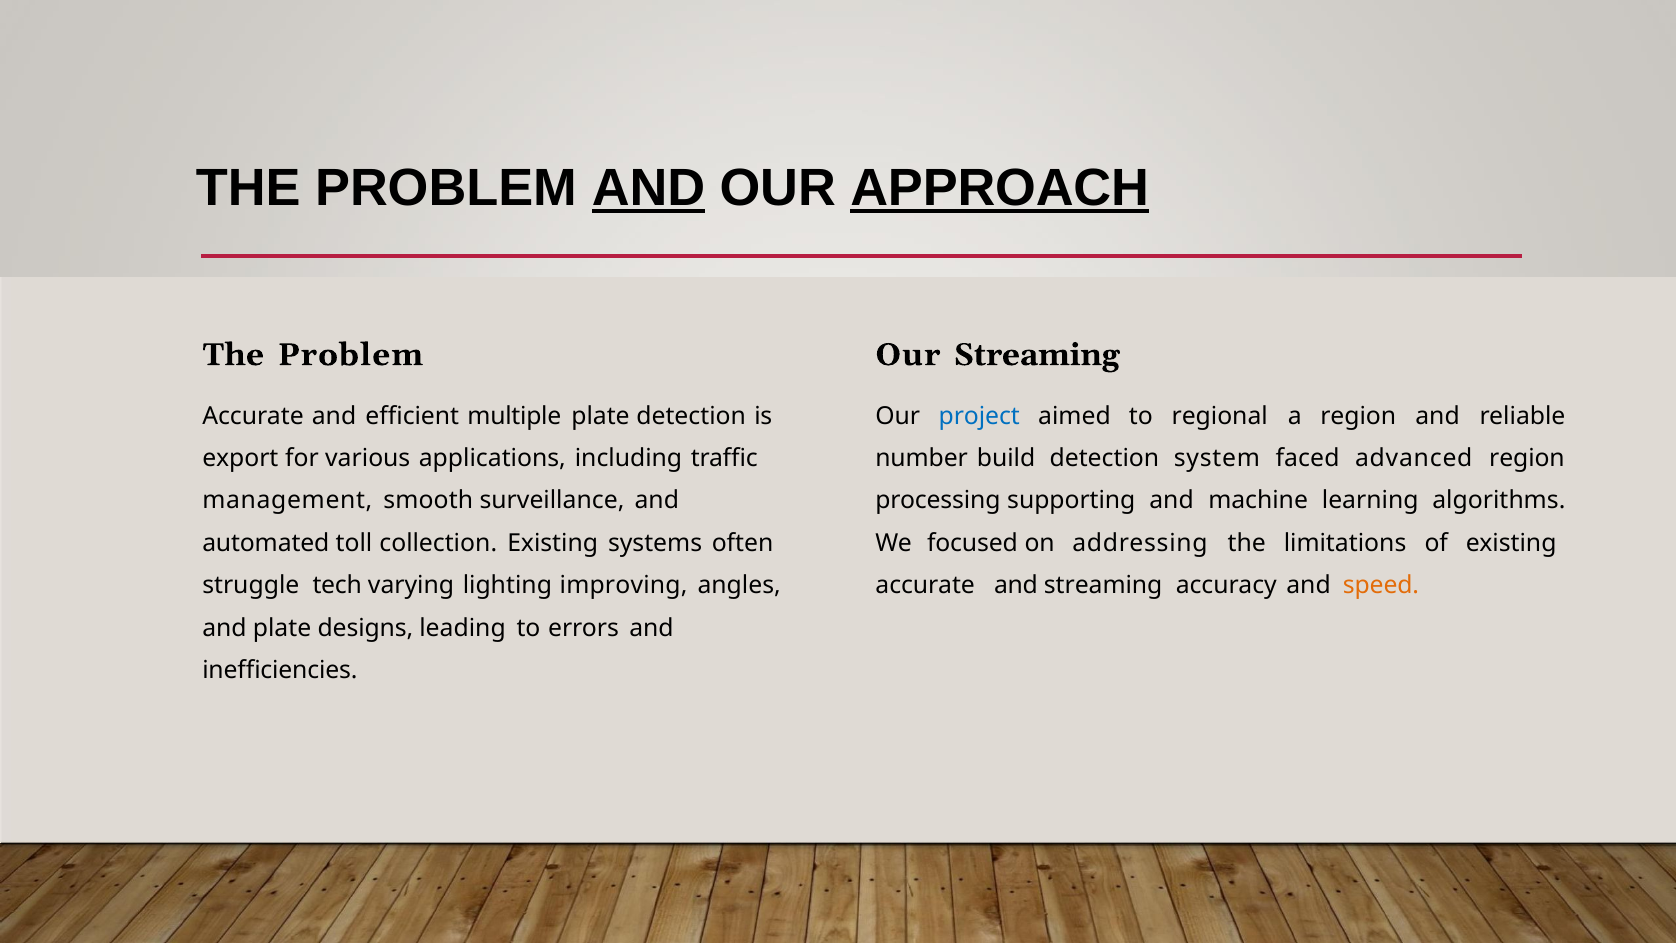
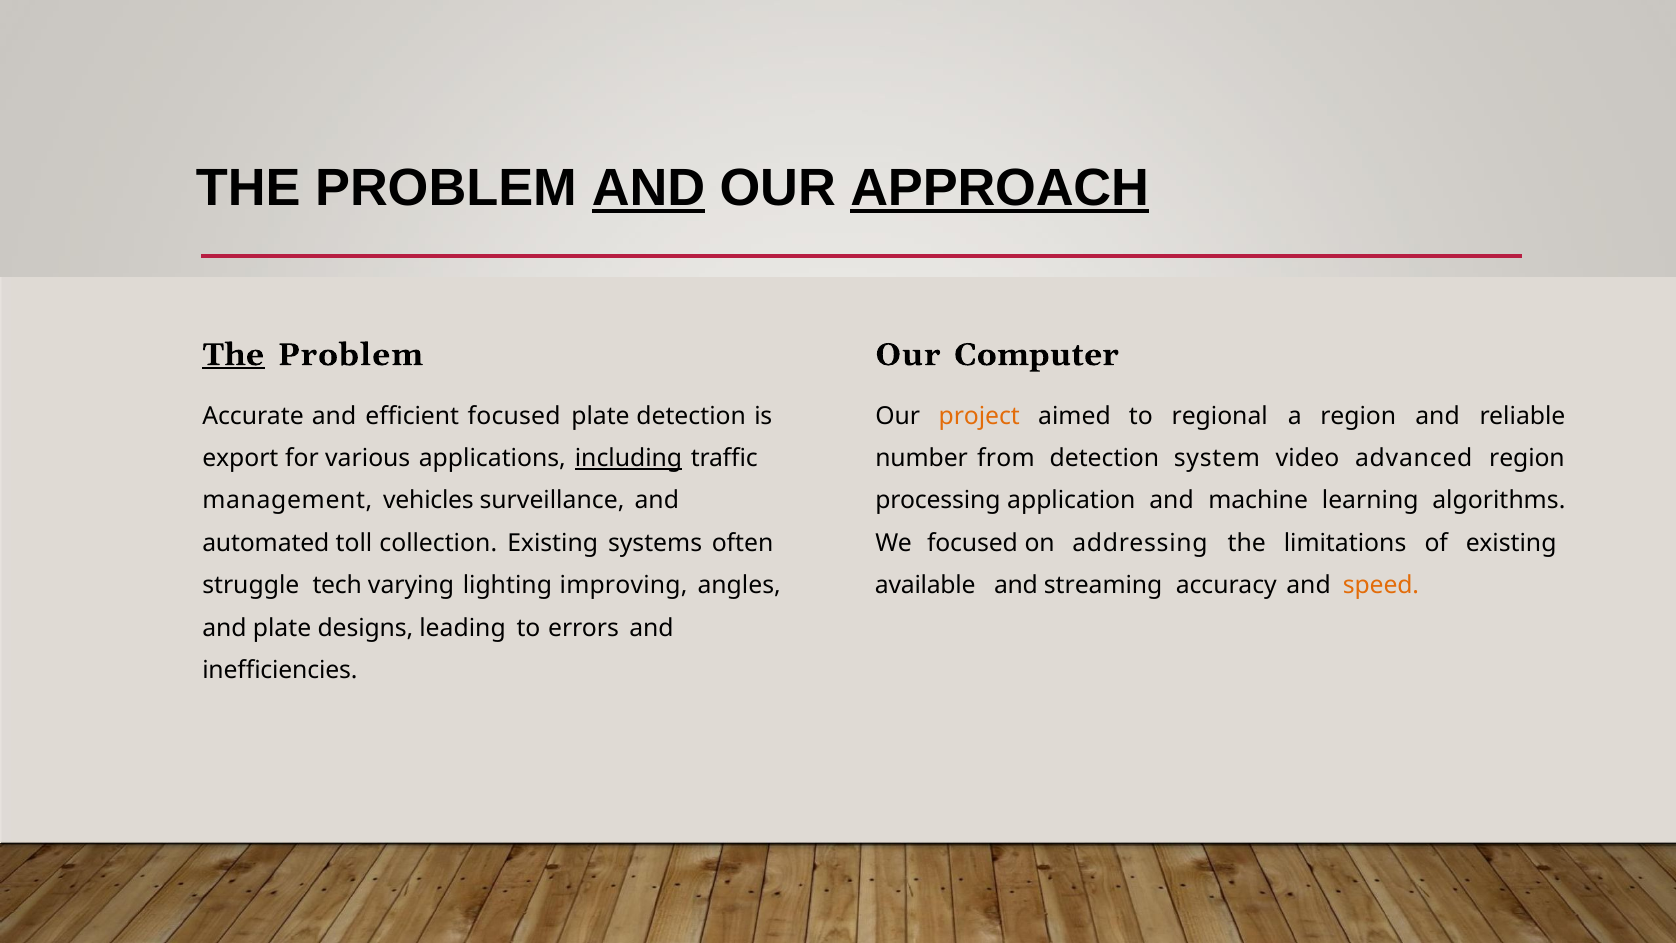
The underline: none -> present (233, 355)
Our Streaming: Streaming -> Computer (1036, 355)
efficient multiple: multiple -> focused (514, 416)
project colour: blue -> orange (979, 416)
including underline: none -> present (628, 458)
build: build -> from (1006, 458)
faced: faced -> video (1308, 458)
smooth: smooth -> vehicles (428, 501)
supporting: supporting -> application (1071, 501)
accurate: accurate -> available (925, 585)
